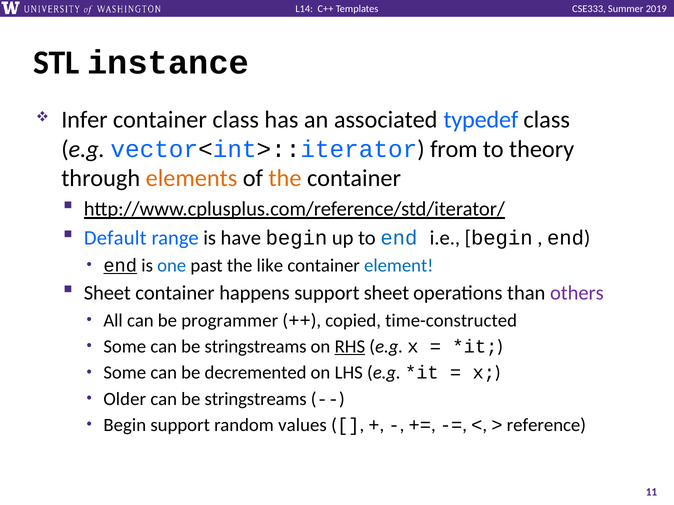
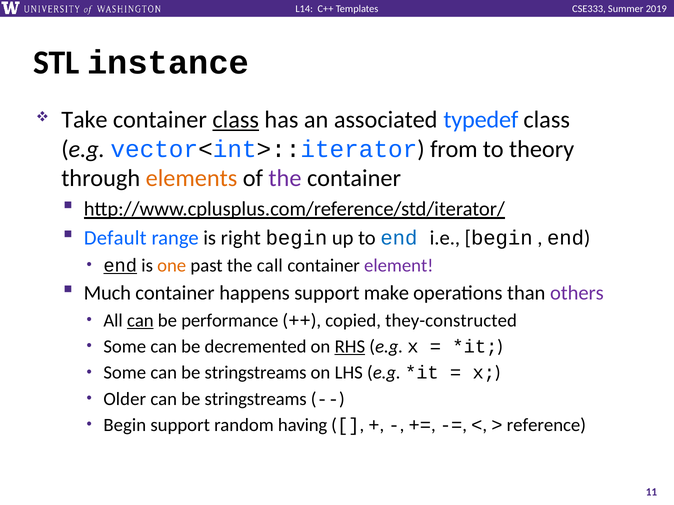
Infer: Infer -> Take (84, 120)
class underline: none -> present (236, 120)
the colour: orange -> purple (285, 178)
have: have -> right (241, 238)
one colour: blue -> orange (172, 266)
like: like -> call (270, 266)
element colour: blue -> purple (399, 266)
Sheet: Sheet -> Much (107, 293)
support sheet: sheet -> make (386, 293)
can underline: none -> present (140, 321)
programmer: programmer -> performance (230, 321)
time-constructed: time-constructed -> they-constructed (451, 321)
Some can be stringstreams: stringstreams -> decremented (256, 347)
Some can be decremented: decremented -> stringstreams (256, 373)
values: values -> having (303, 426)
